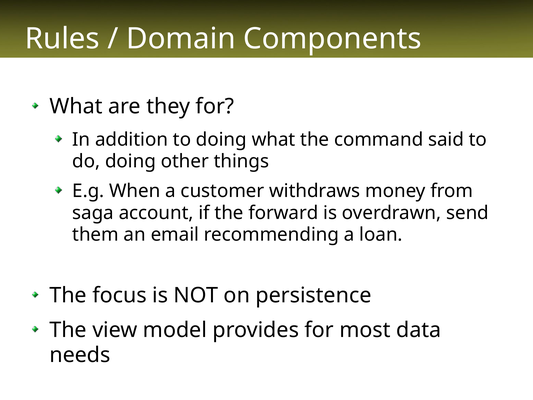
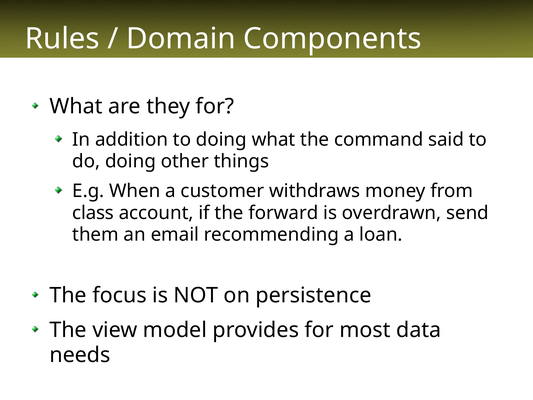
saga: saga -> class (93, 213)
